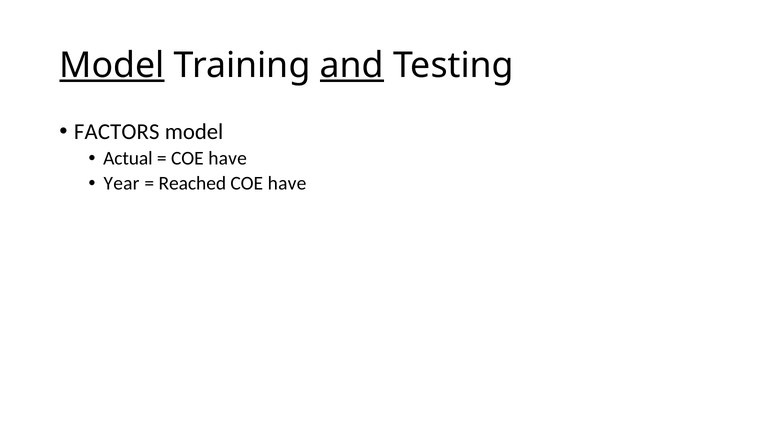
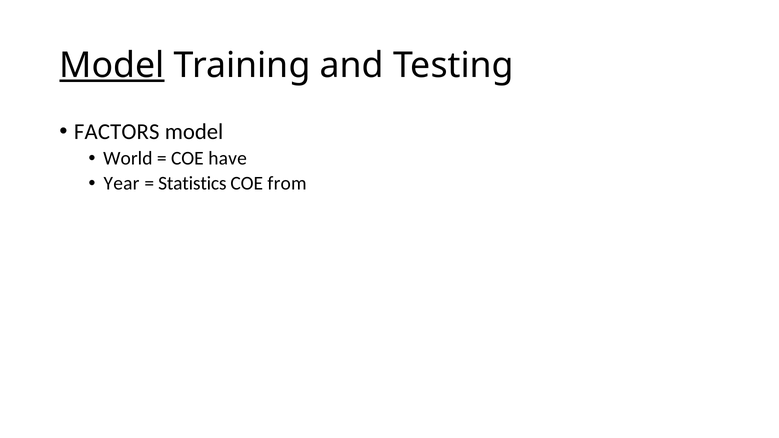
and underline: present -> none (352, 65)
Actual: Actual -> World (128, 159)
Reached: Reached -> Statistics (192, 184)
have: have -> from (287, 184)
